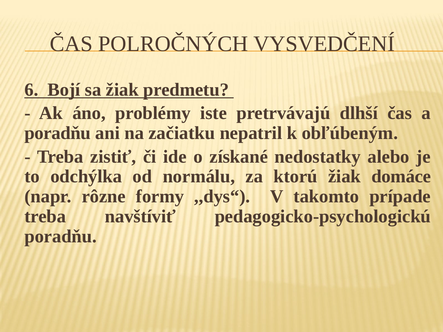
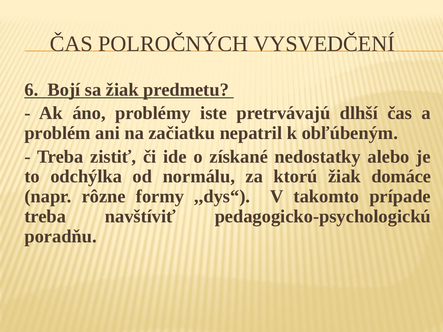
poradňu: poradňu -> problém (58, 133)
